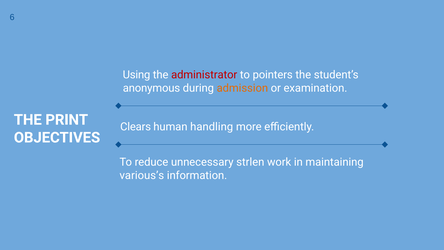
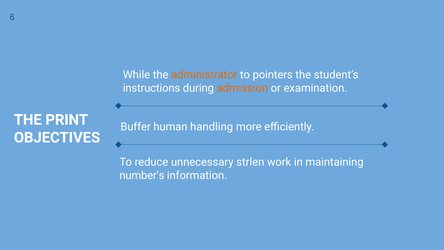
Using: Using -> While (136, 75)
administrator colour: red -> orange (204, 75)
anonymous: anonymous -> instructions (152, 88)
Clears: Clears -> Buffer (136, 127)
various’s: various’s -> number’s (142, 175)
